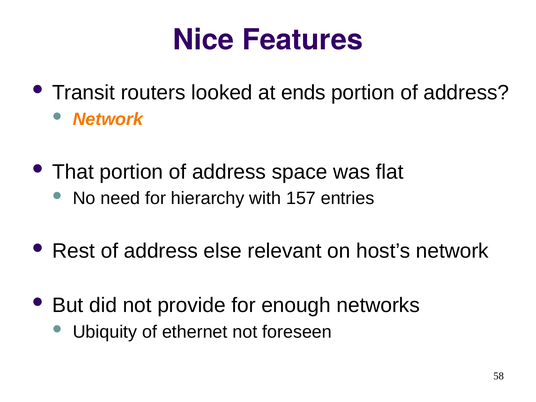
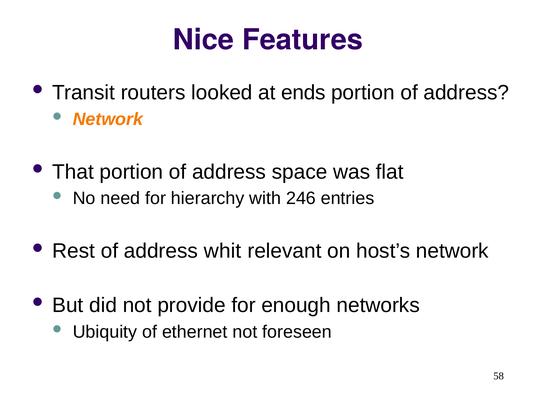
157: 157 -> 246 (301, 198)
else: else -> whit (223, 251)
